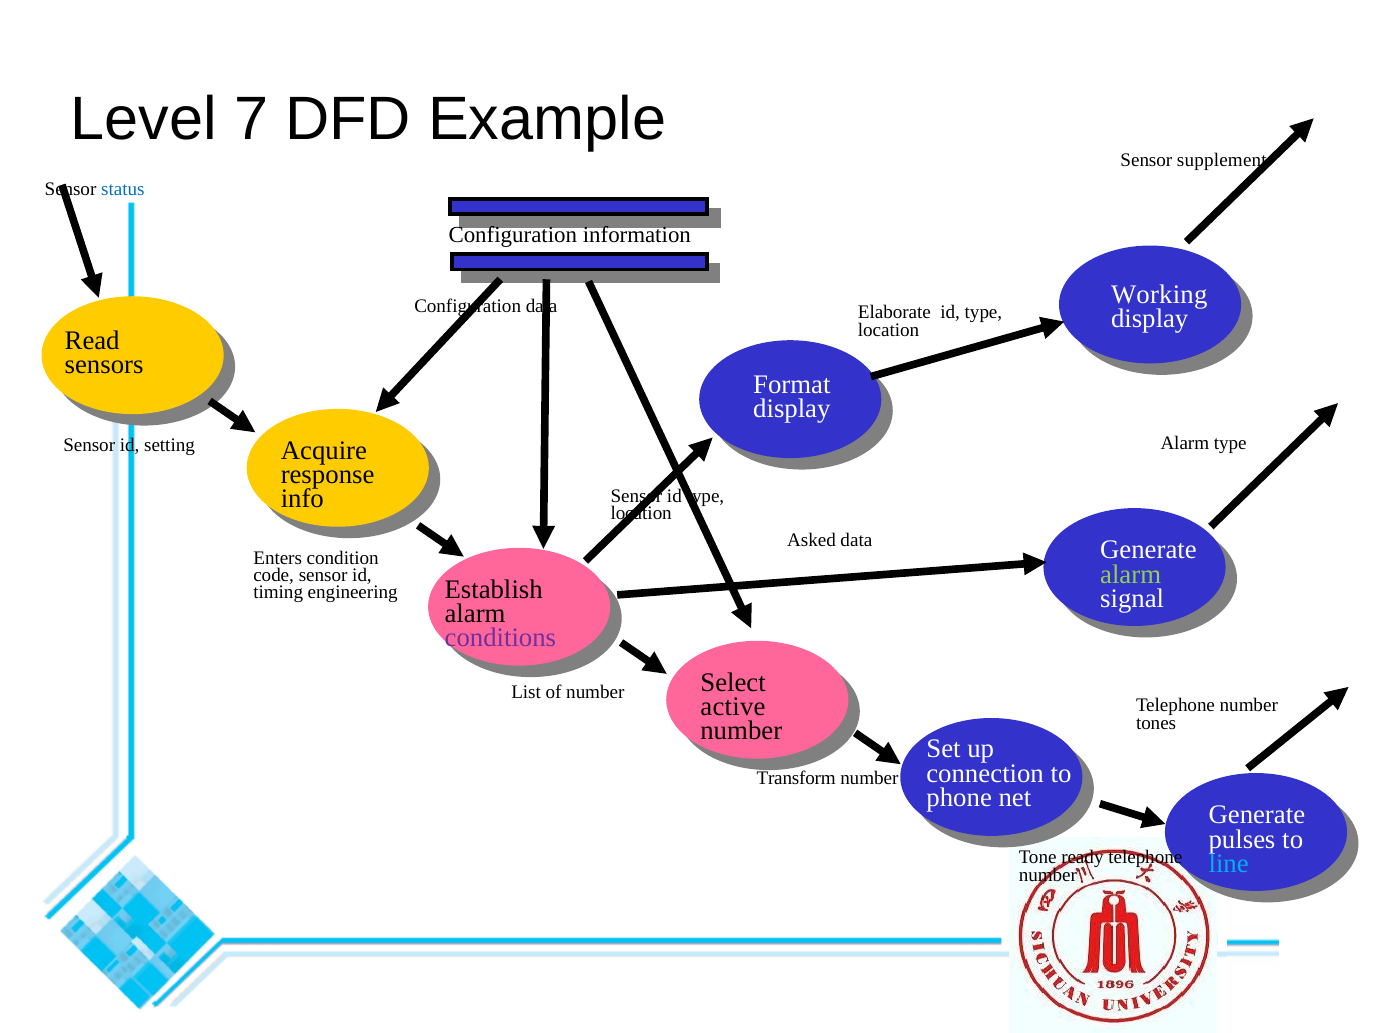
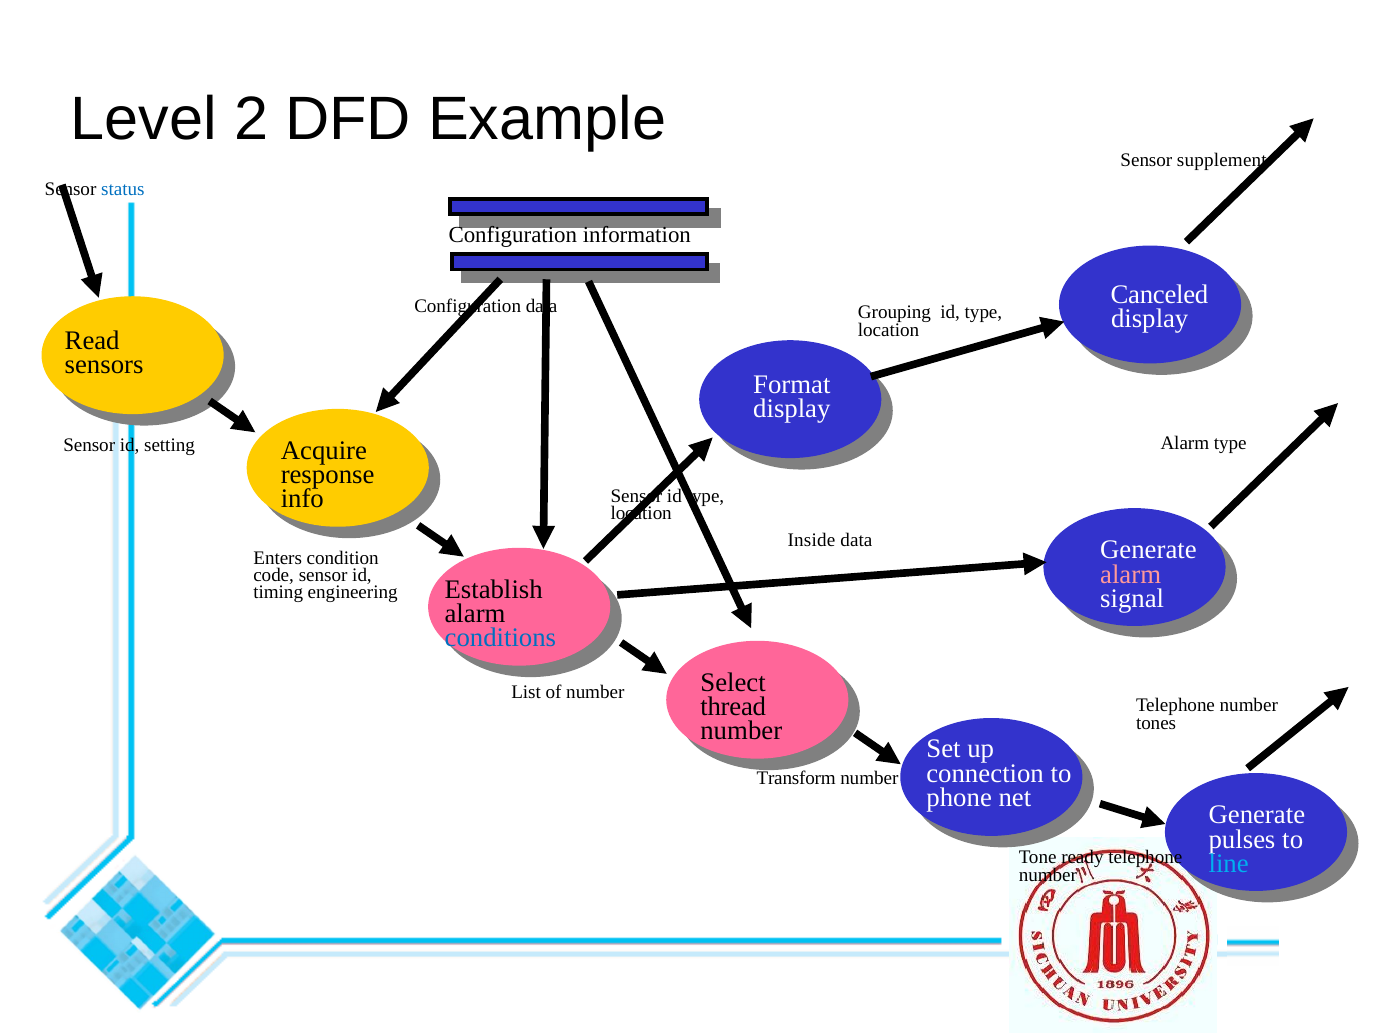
7: 7 -> 2 (251, 119)
Working: Working -> Canceled (1159, 295)
Elaborate: Elaborate -> Grouping (894, 312)
Asked: Asked -> Inside (811, 540)
alarm colour: light green -> pink (1131, 574)
conditions colour: purple -> blue (500, 638)
active: active -> thread (733, 707)
